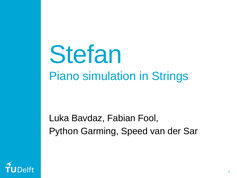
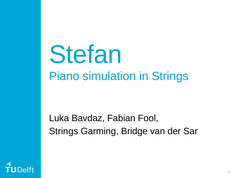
Python: Python -> Strings (64, 131)
Speed: Speed -> Bridge (134, 131)
